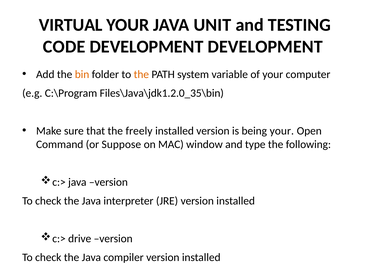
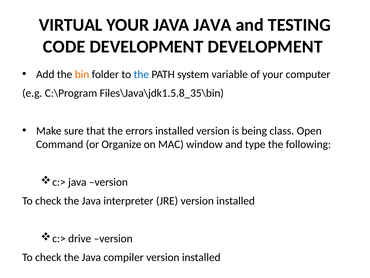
JAVA UNIT: UNIT -> JAVA (213, 25)
the colour: orange -> blue (141, 74)
Files\Java\jdk1.2.0_35\bin: Files\Java\jdk1.2.0_35\bin -> Files\Java\jdk1.5.8_35\bin (162, 93)
freely: freely -> errors (139, 131)
being your: your -> class (282, 131)
Suppose: Suppose -> Organize (121, 144)
